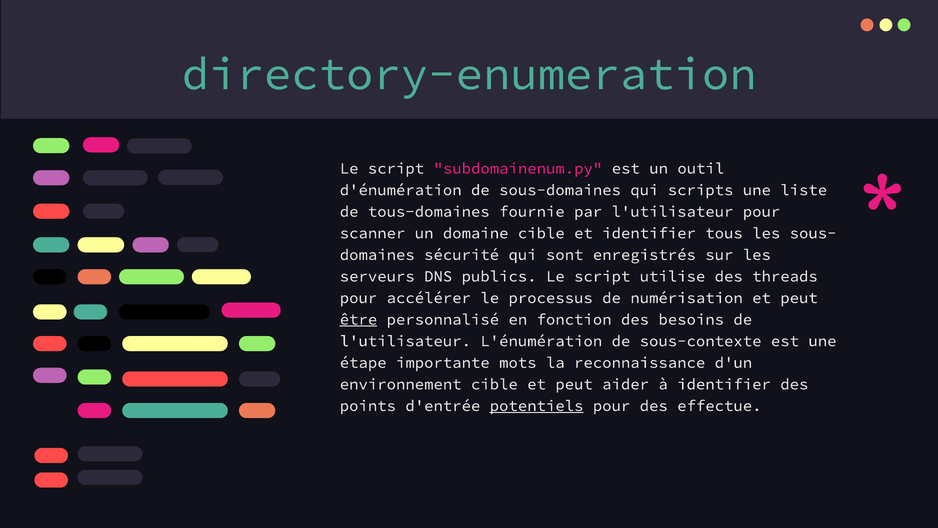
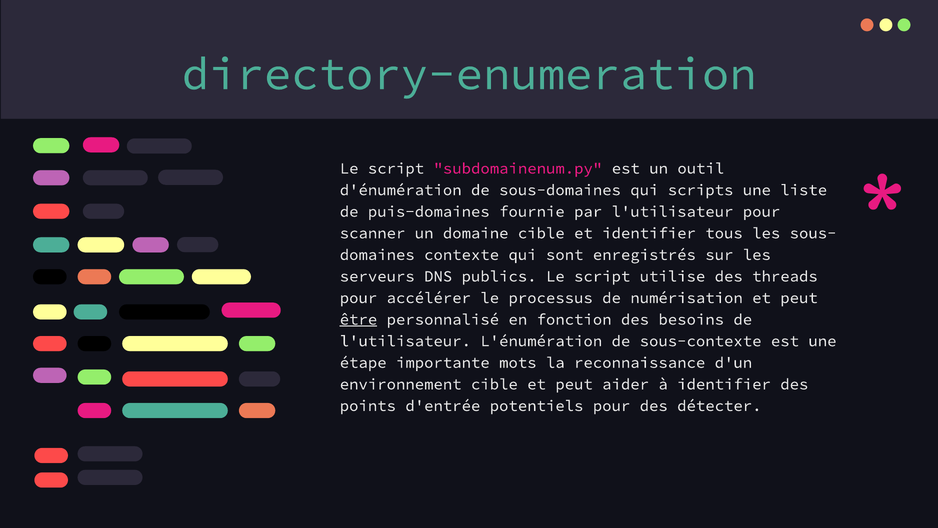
tous-domaines: tous-domaines -> puis-domaines (429, 211)
sécurité: sécurité -> contexte (462, 255)
potentiels underline: present -> none (537, 406)
effectue: effectue -> détecter (719, 406)
